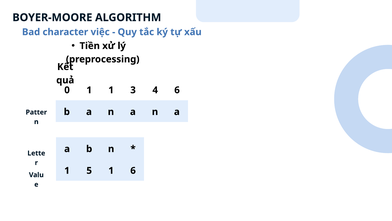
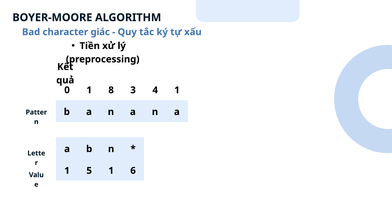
việc: việc -> giác (100, 32)
1 1: 1 -> 8 (111, 90)
4 6: 6 -> 1 (177, 90)
